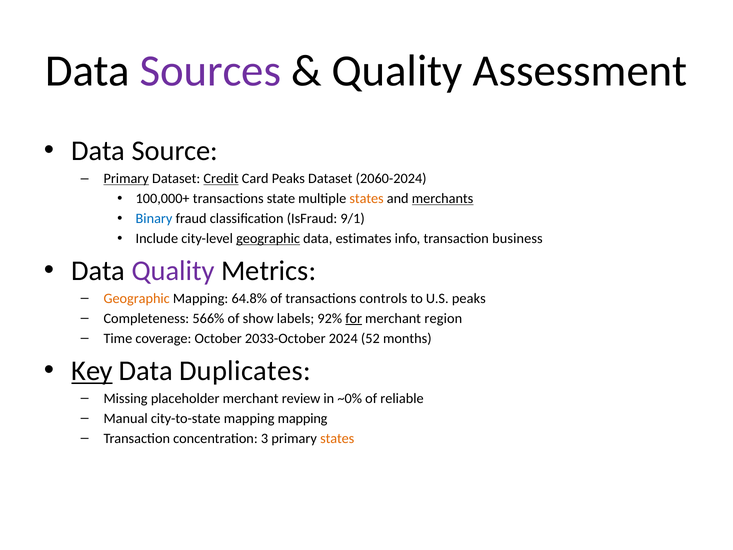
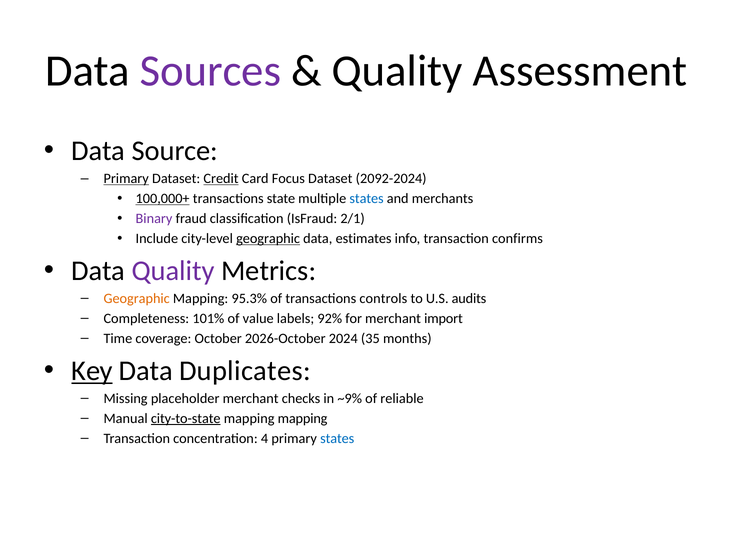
Card Peaks: Peaks -> Focus (288, 179)
2060-2024: 2060-2024 -> 2092-2024 (391, 179)
100,000+ underline: none -> present (163, 199)
states colour: orange -> blue (367, 199)
merchants underline: present -> none (443, 199)
Binary colour: blue -> purple (154, 219)
9/1: 9/1 -> 2/1 (353, 219)
business: business -> confirms (517, 239)
64.8%: 64.8% -> 95.3% (249, 298)
U.S peaks: peaks -> audits (469, 298)
566%: 566% -> 101% (208, 318)
show: show -> value (258, 318)
for underline: present -> none (354, 318)
region: region -> import (443, 318)
2033-October: 2033-October -> 2026-October (285, 338)
52: 52 -> 35 (370, 338)
review: review -> checks (301, 398)
~0%: ~0% -> ~9% (350, 398)
city-to-state underline: none -> present (186, 418)
3: 3 -> 4 (265, 438)
states colour: orange -> blue (337, 438)
